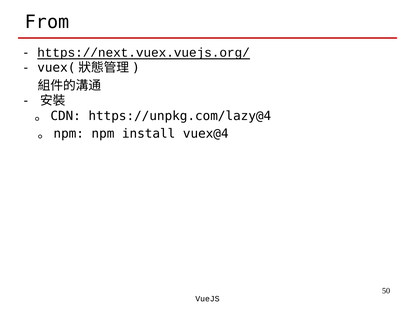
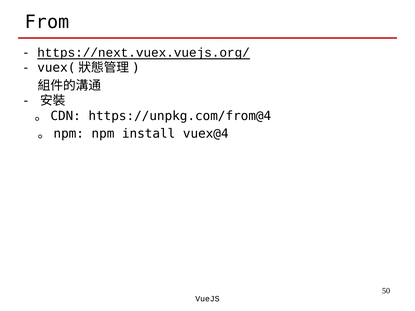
https://unpkg.com/lazy@4: https://unpkg.com/lazy@4 -> https://unpkg.com/from@4 (180, 116)
